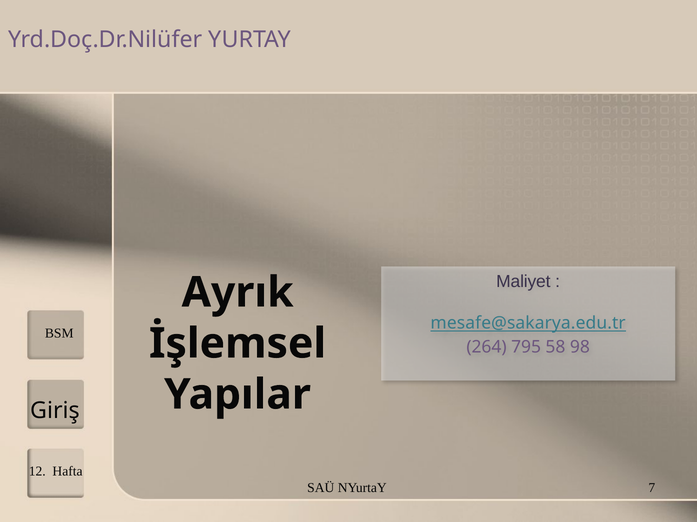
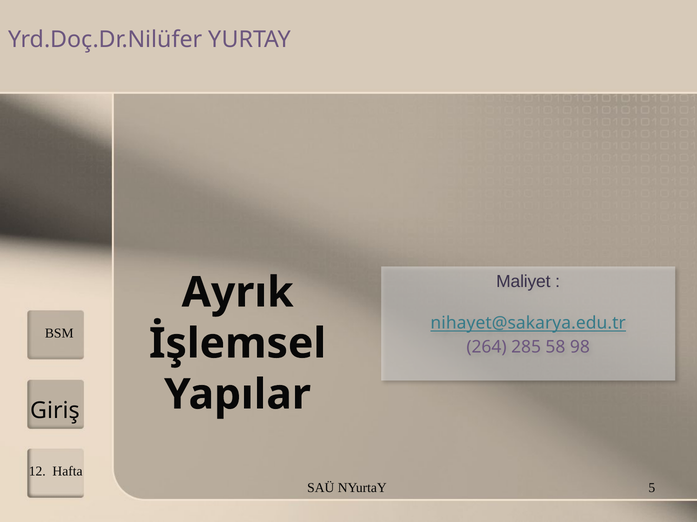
mesafe@sakarya.edu.tr: mesafe@sakarya.edu.tr -> nihayet@sakarya.edu.tr (528, 324)
795: 795 -> 285 (526, 347)
7: 7 -> 5 (652, 489)
